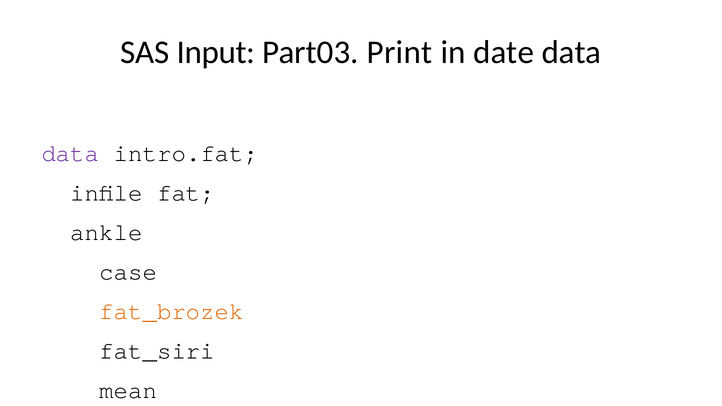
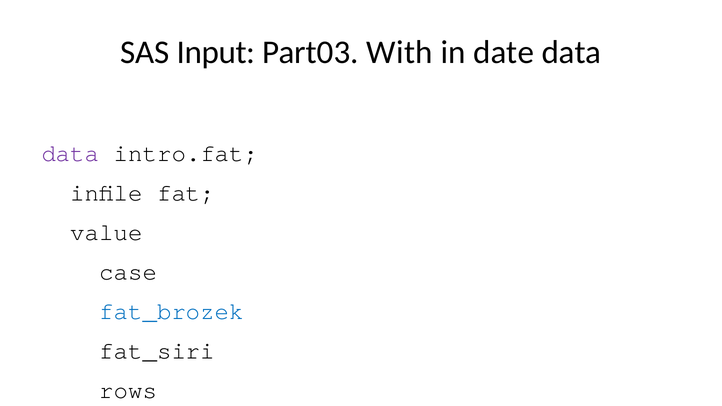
Print: Print -> With (400, 52)
ankle: ankle -> value (106, 232)
fat_brozek colour: orange -> blue (171, 311)
mean: mean -> rows (128, 390)
